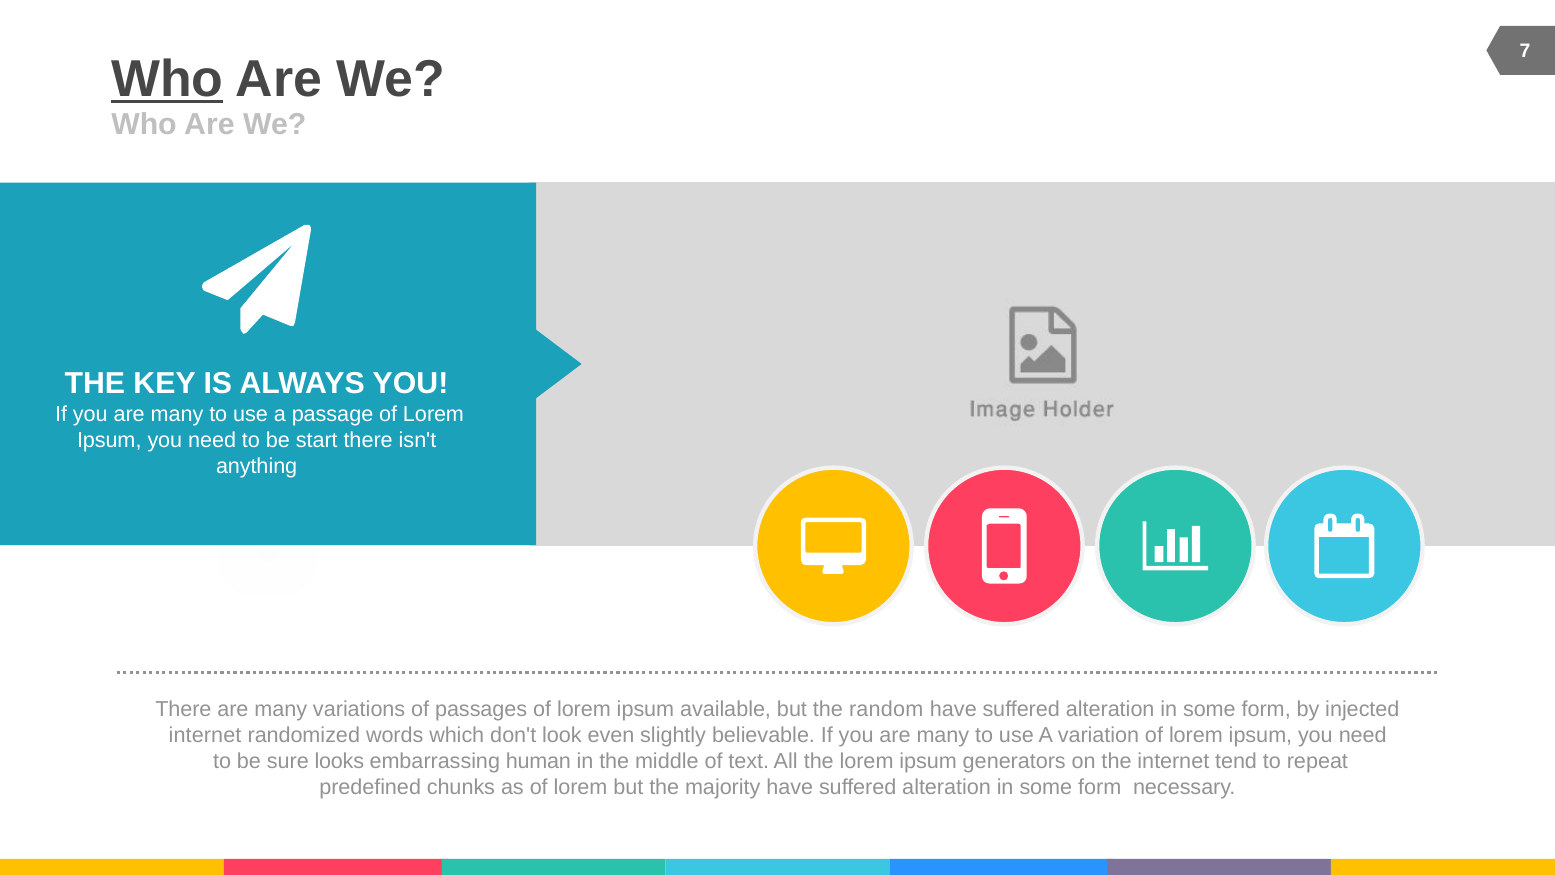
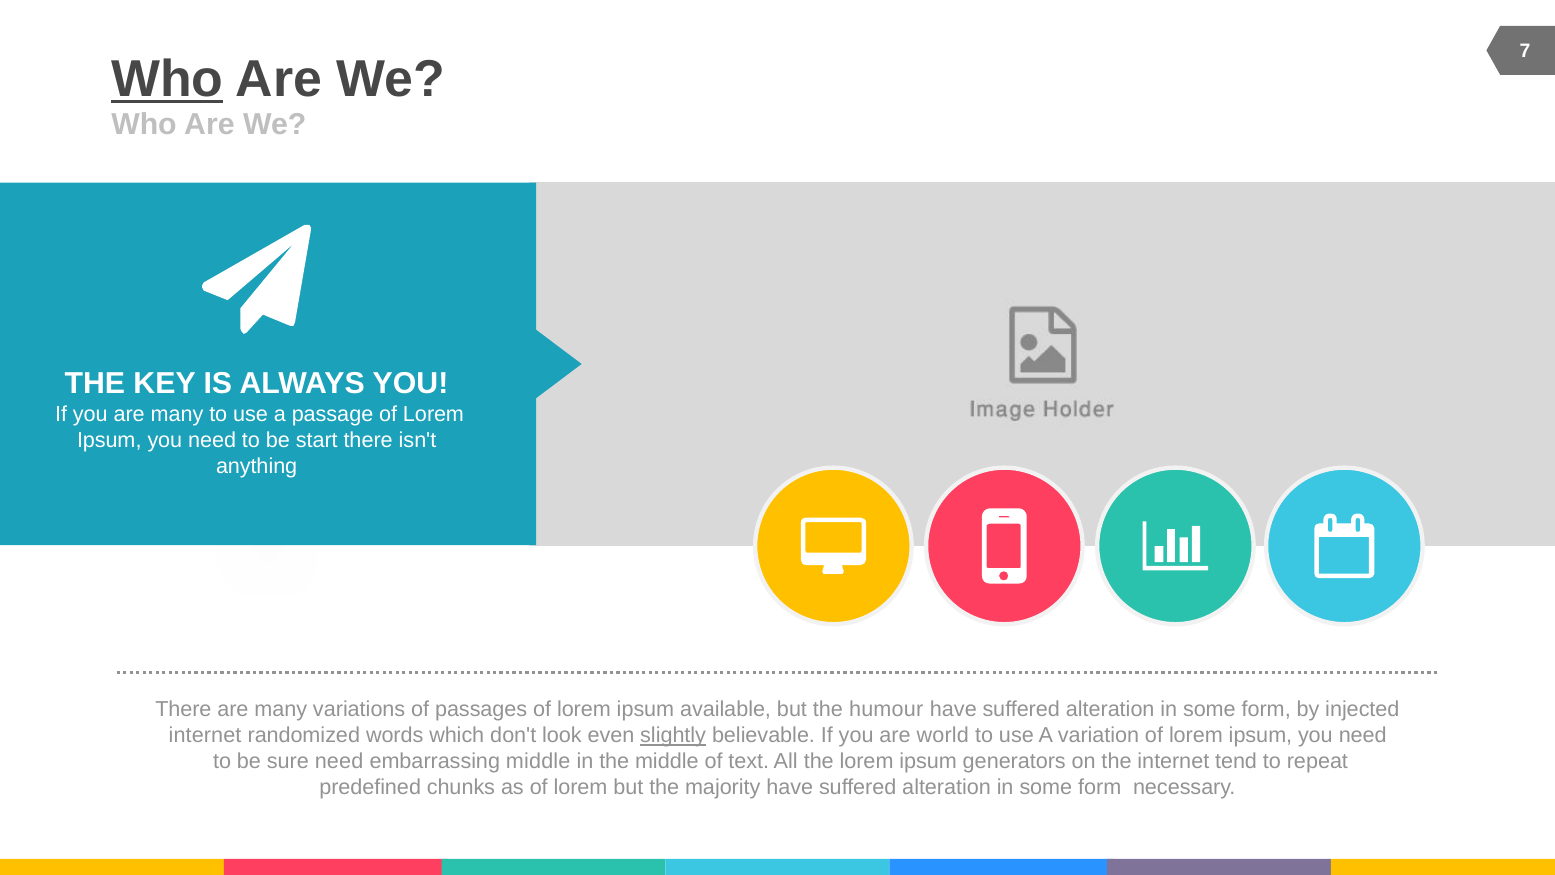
random: random -> humour (886, 710)
slightly underline: none -> present (673, 736)
many: many -> world (943, 736)
sure looks: looks -> need (339, 761)
embarrassing human: human -> middle (538, 761)
